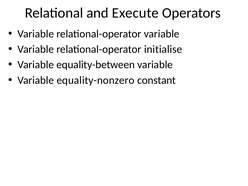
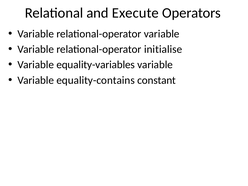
equality-between: equality-between -> equality-variables (96, 65)
equality-nonzero: equality-nonzero -> equality-contains (96, 80)
